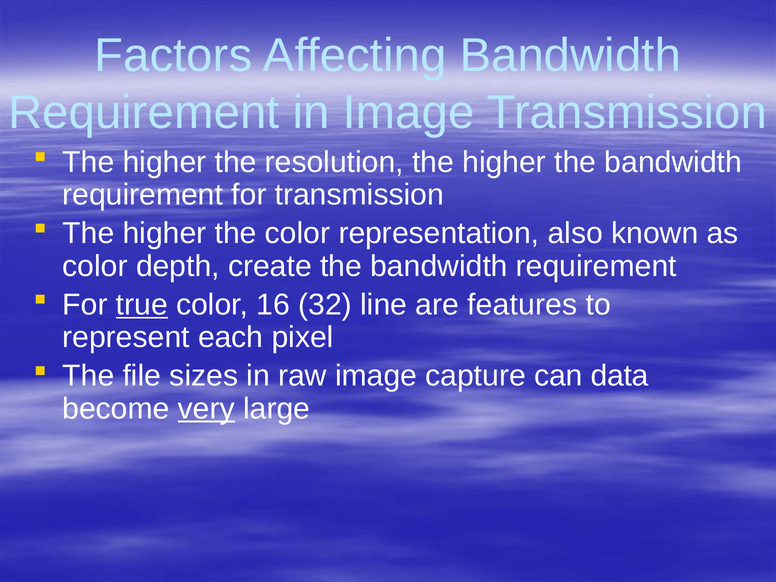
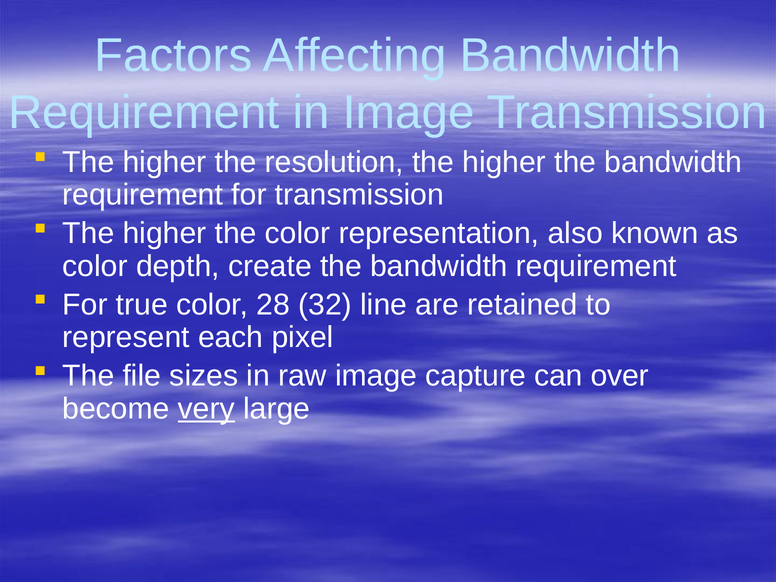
true underline: present -> none (142, 305)
16: 16 -> 28 (273, 305)
features: features -> retained (522, 305)
data: data -> over (620, 376)
